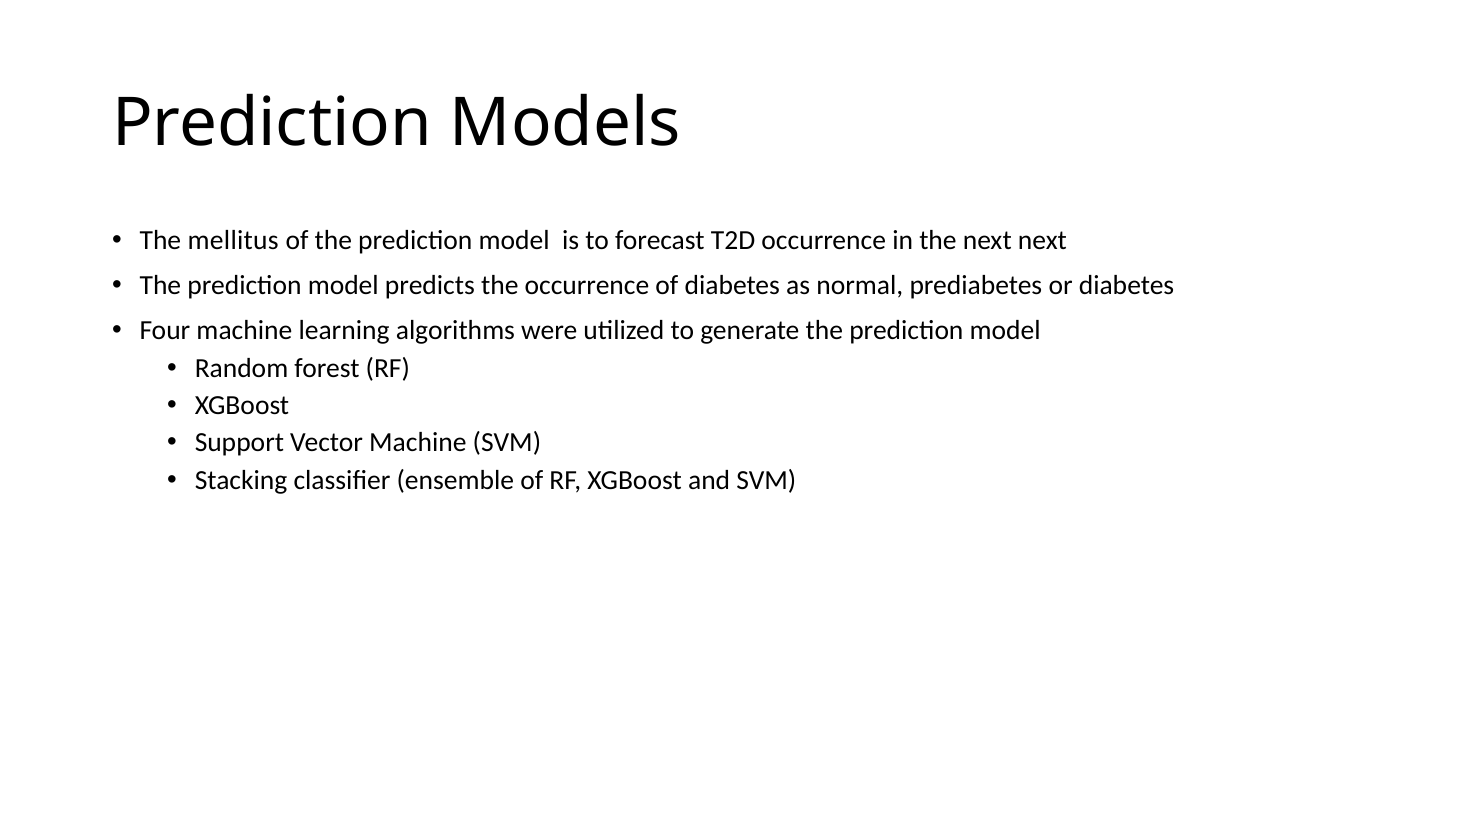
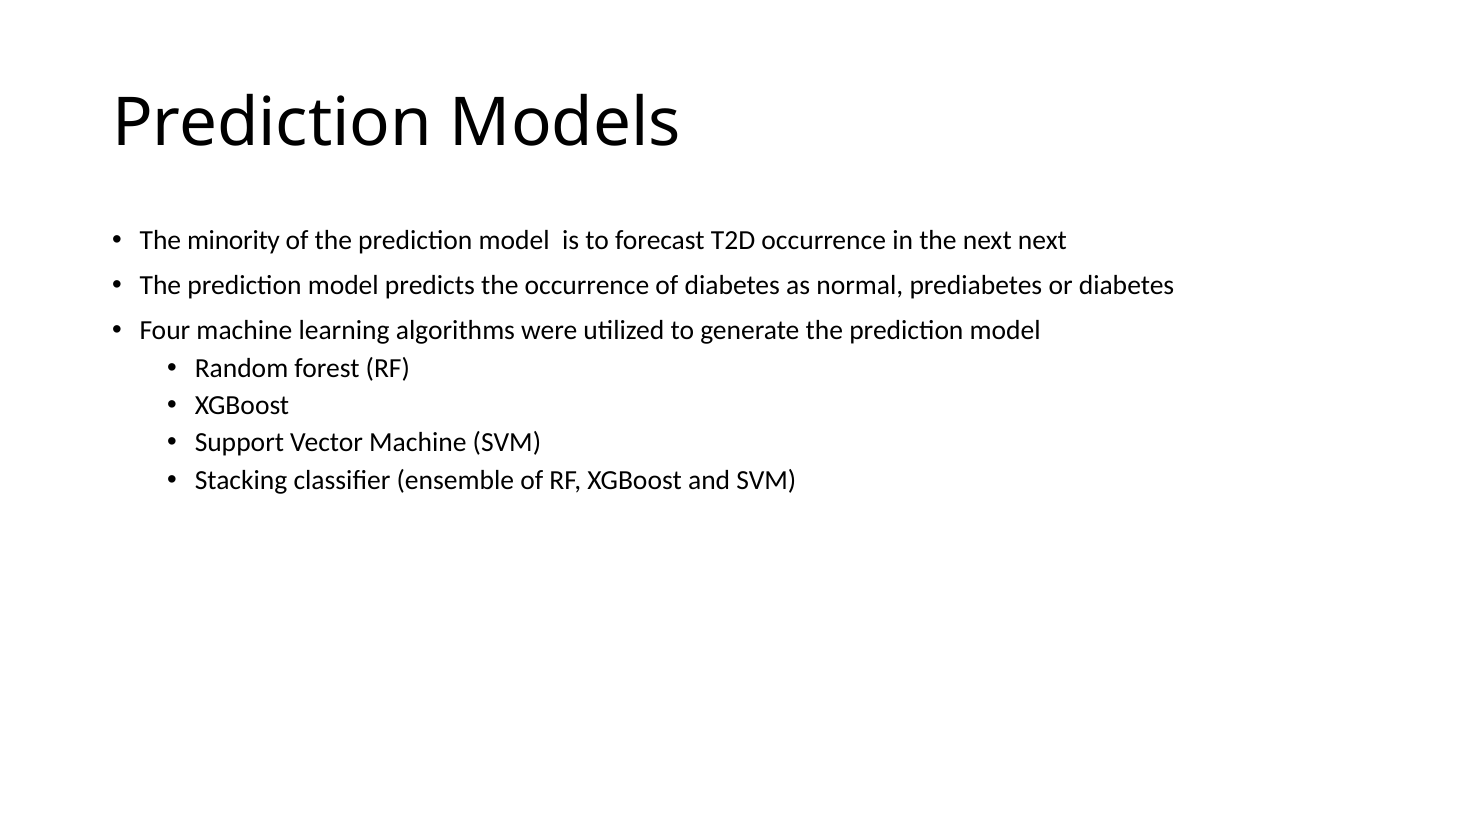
mellitus: mellitus -> minority (233, 240)
